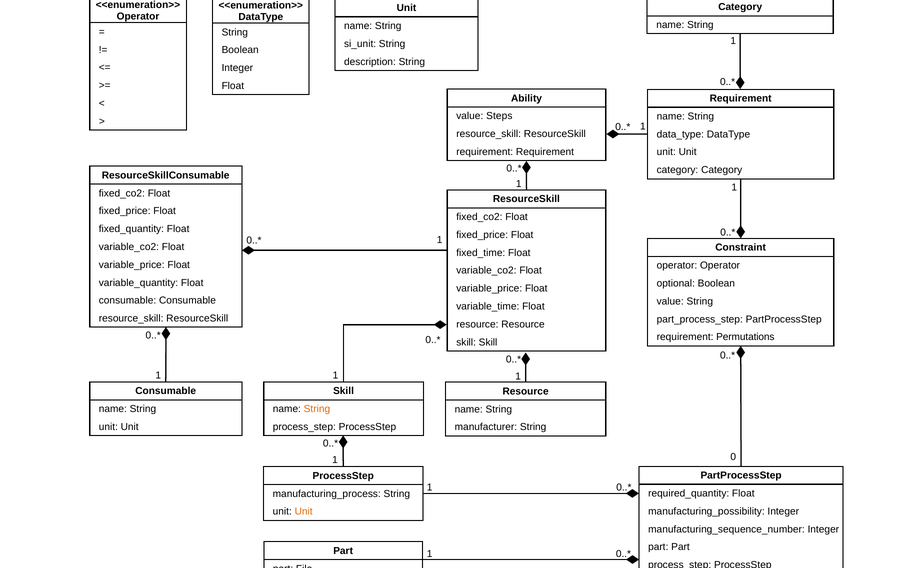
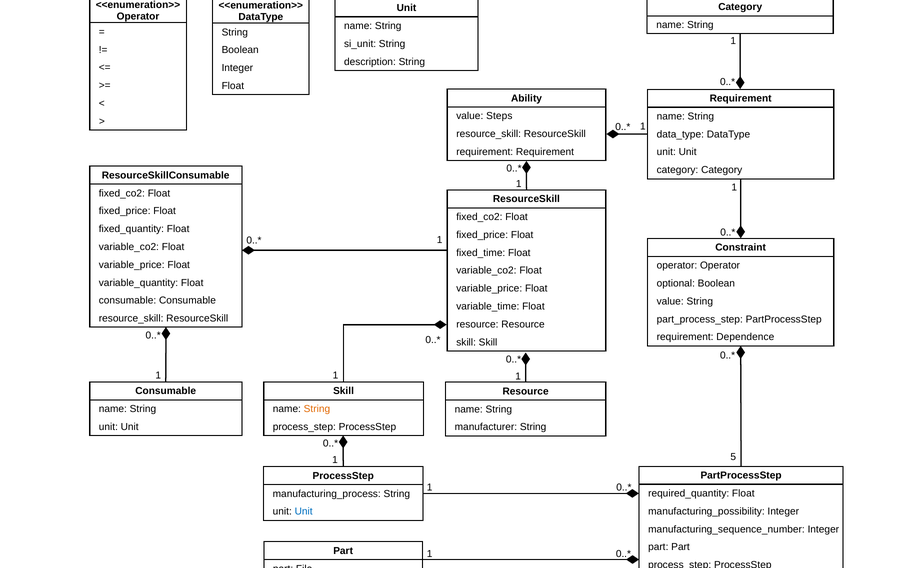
Permutations: Permutations -> Dependence (745, 337)
0: 0 -> 5 (733, 457)
Unit colour: orange -> blue (304, 512)
